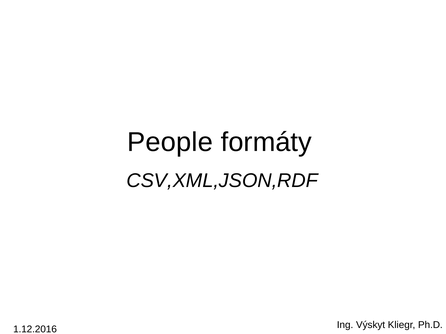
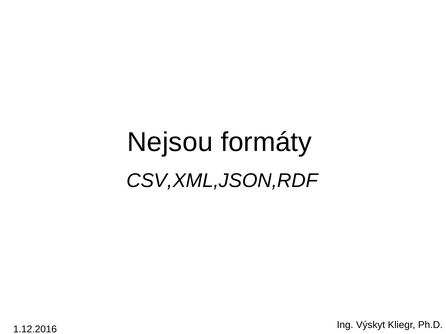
People: People -> Nejsou (170, 142)
